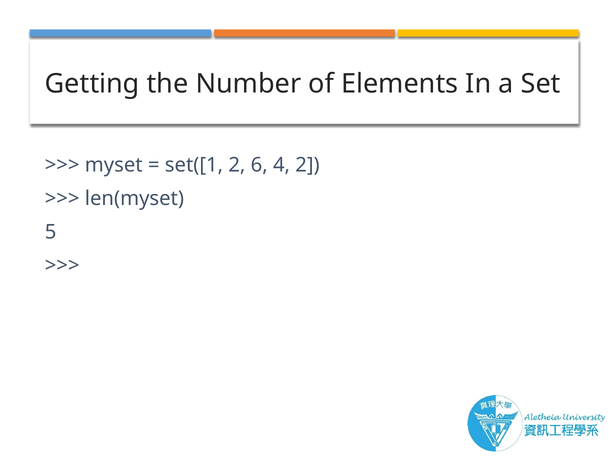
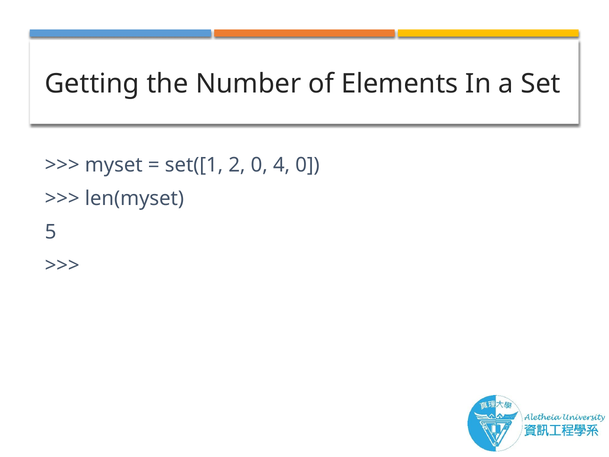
2 6: 6 -> 0 (259, 165)
4 2: 2 -> 0 (308, 165)
